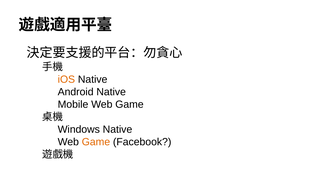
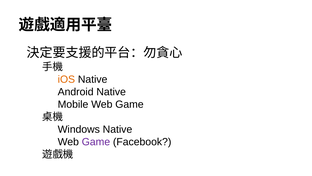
Game colour: orange -> purple (96, 142)
